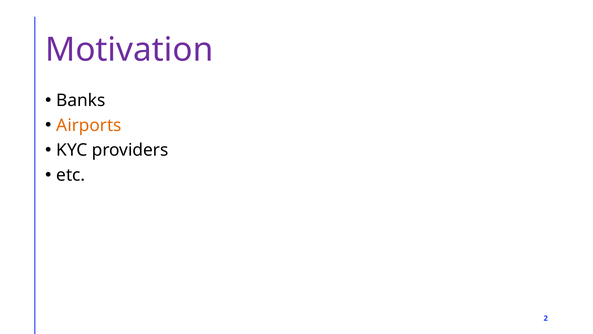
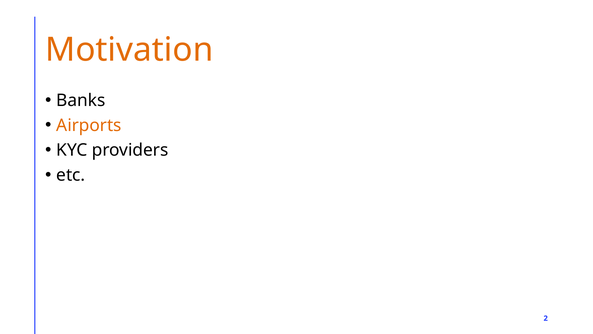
Motivation colour: purple -> orange (129, 50)
